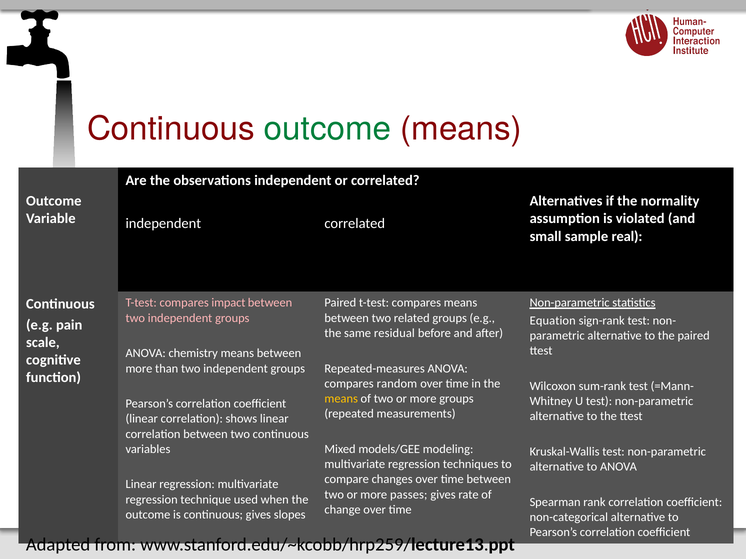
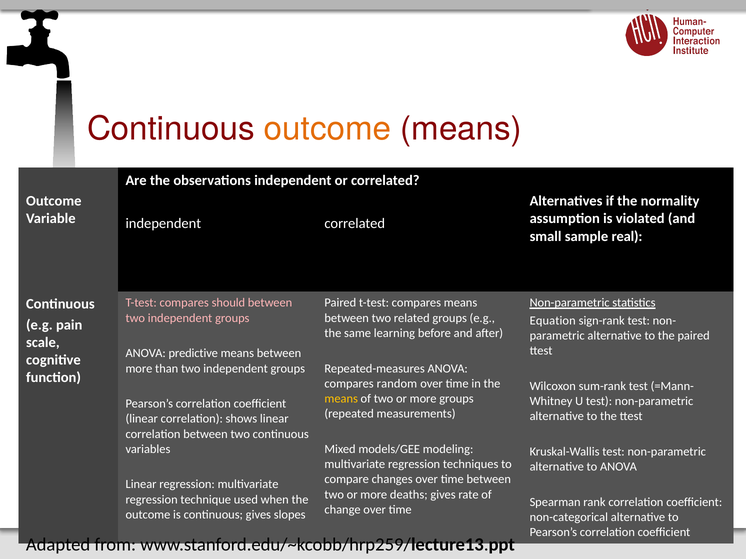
outcome colour: green -> orange (328, 129)
impact: impact -> should (228, 303)
residual: residual -> learning (394, 333)
chemistry: chemistry -> predictive (193, 354)
passes: passes -> deaths (409, 495)
